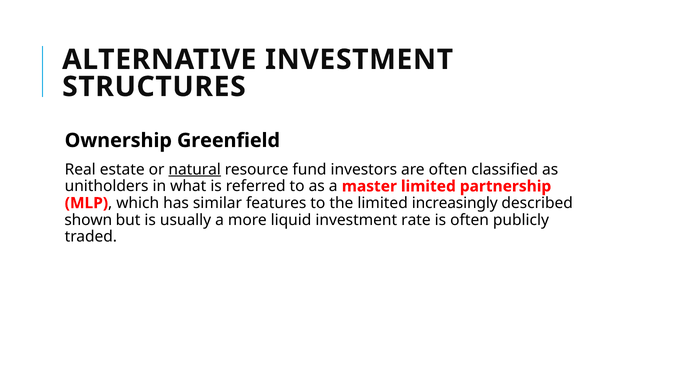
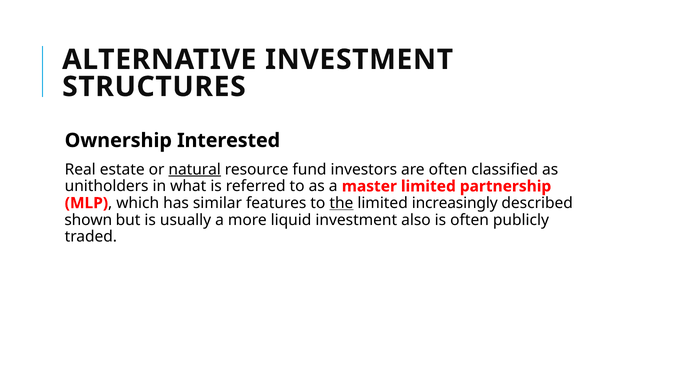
Greenfield: Greenfield -> Interested (229, 140)
the underline: none -> present (341, 203)
rate: rate -> also (416, 220)
